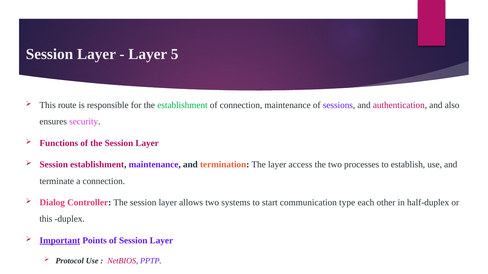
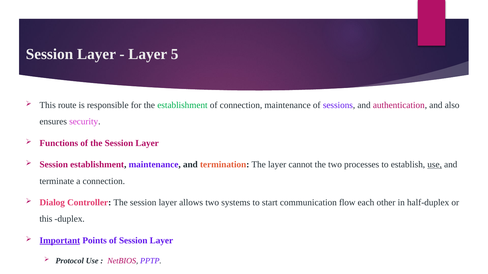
access: access -> cannot (301, 165)
use underline: none -> present (435, 165)
type: type -> flow (347, 203)
